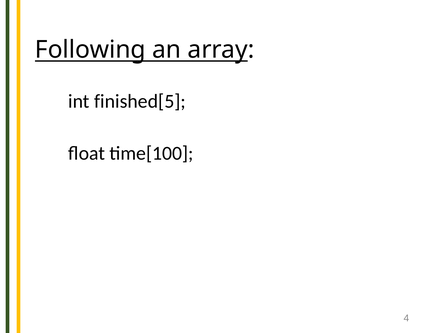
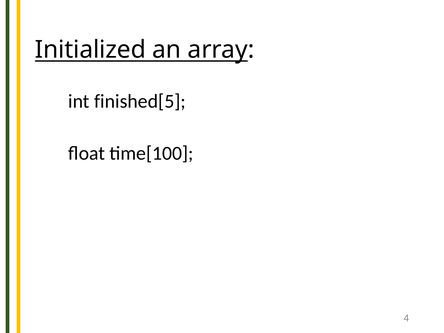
Following: Following -> Initialized (90, 50)
